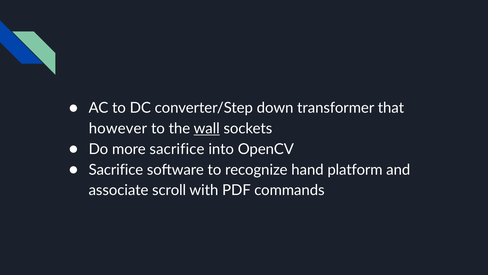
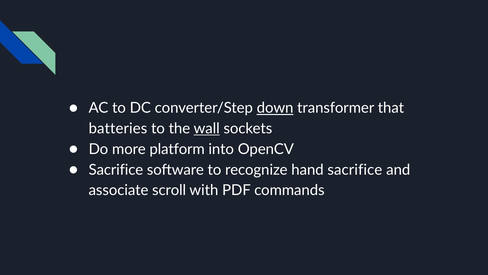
down underline: none -> present (275, 108)
however: however -> batteries (118, 128)
more sacrifice: sacrifice -> platform (177, 149)
hand platform: platform -> sacrifice (355, 169)
